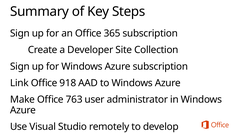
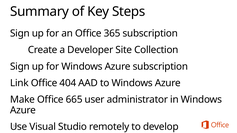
918: 918 -> 404 (68, 83)
763: 763 -> 665 (74, 100)
